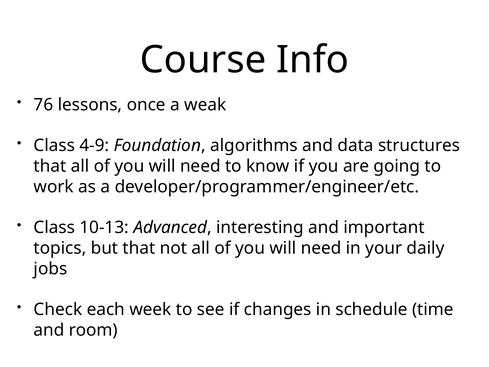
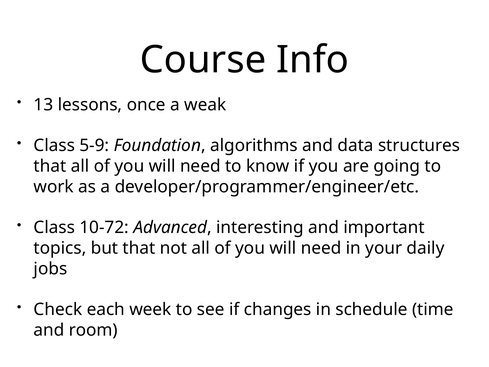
76: 76 -> 13 (43, 105)
4-9: 4-9 -> 5-9 (94, 145)
10-13: 10-13 -> 10-72 (104, 227)
